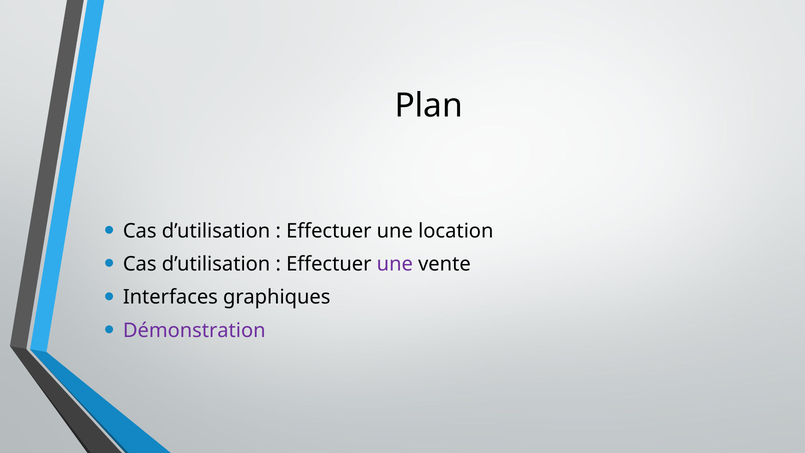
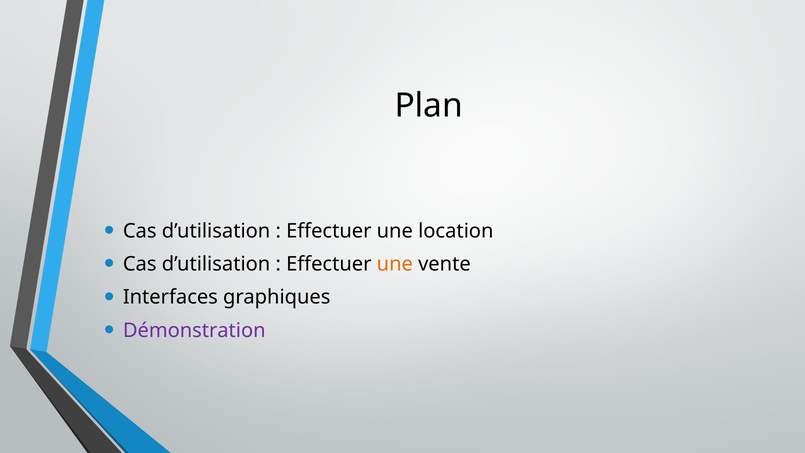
une colour: purple -> orange (395, 264)
